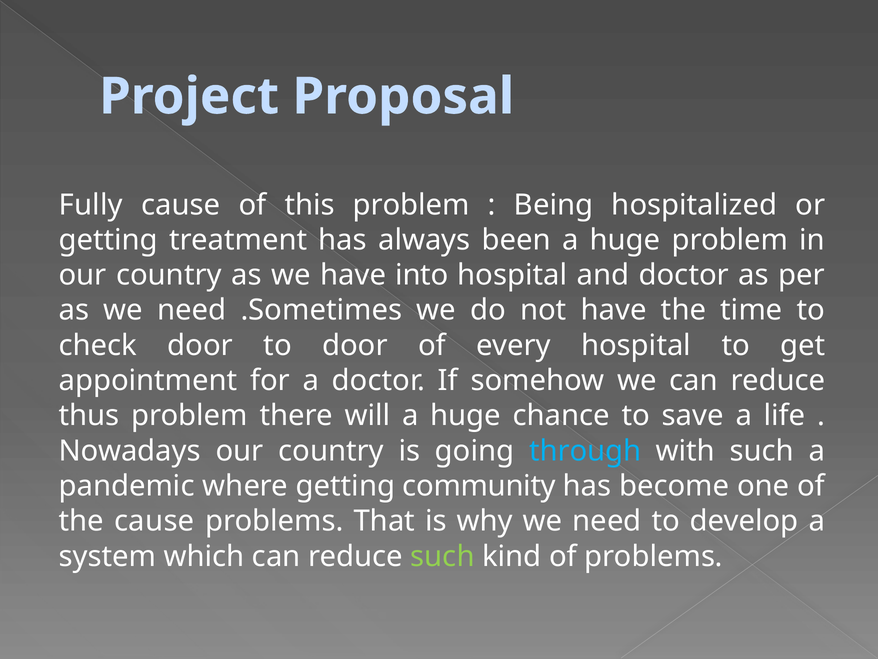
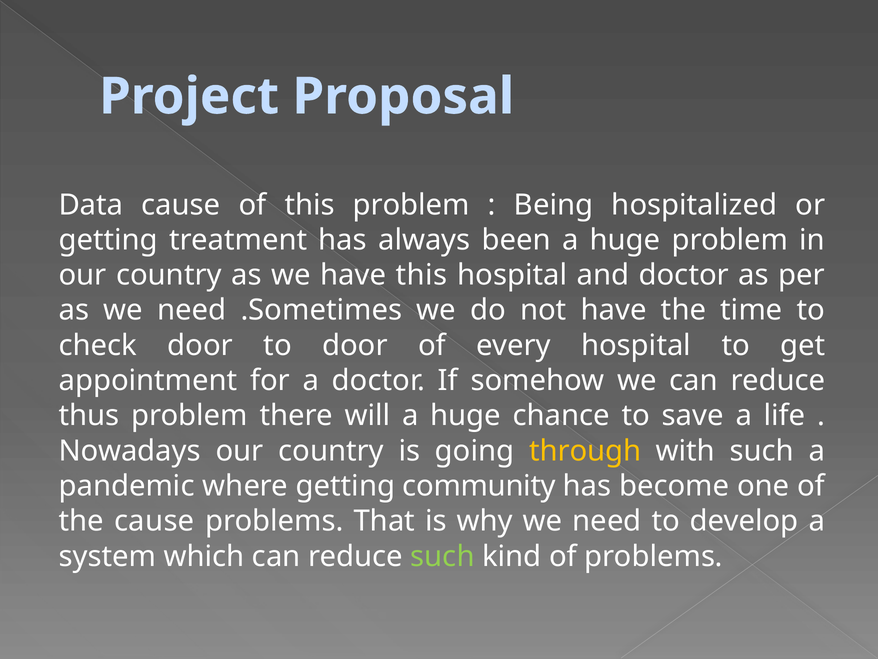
Fully: Fully -> Data (91, 205)
have into: into -> this (422, 275)
through colour: light blue -> yellow (585, 451)
